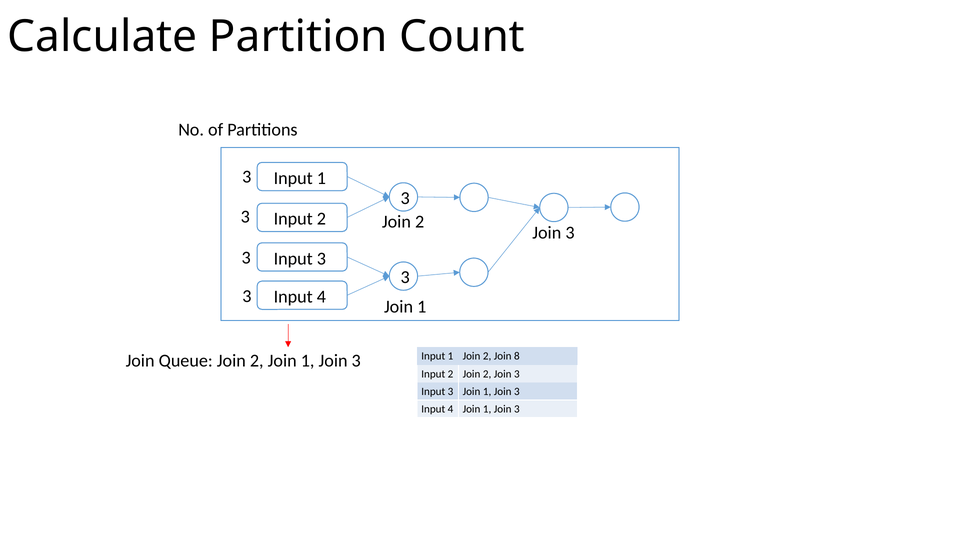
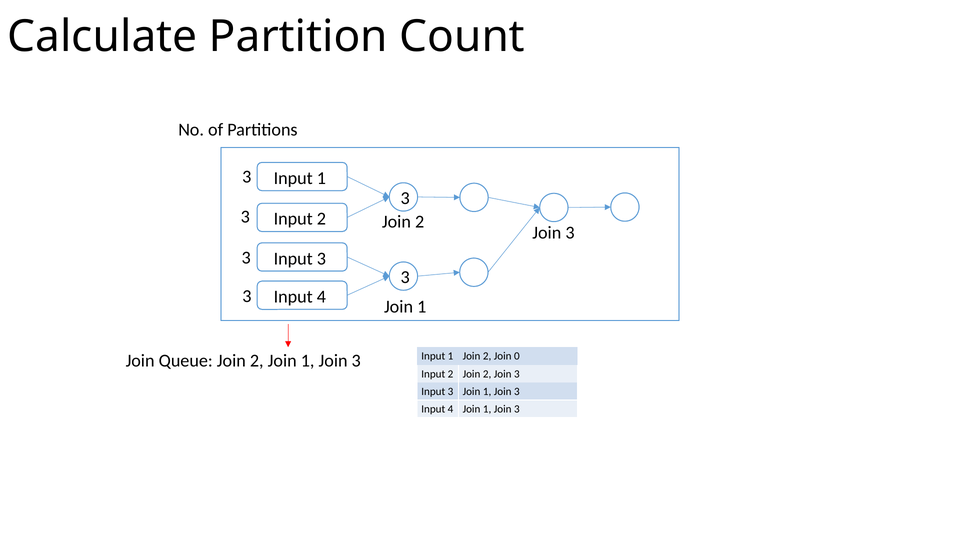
8: 8 -> 0 (517, 356)
